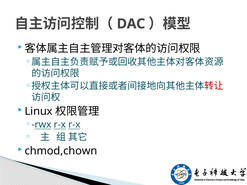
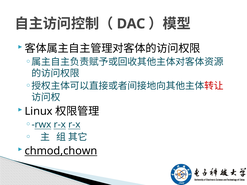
chmod,chown underline: none -> present (61, 151)
